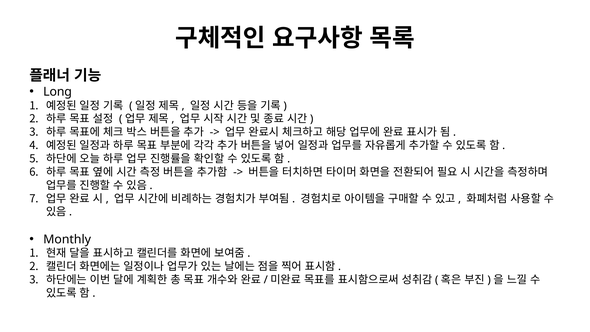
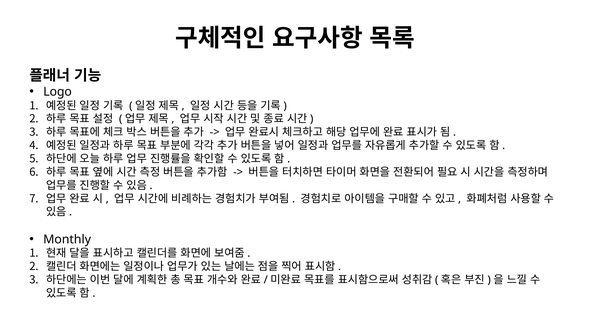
Long: Long -> Logo (58, 92)
